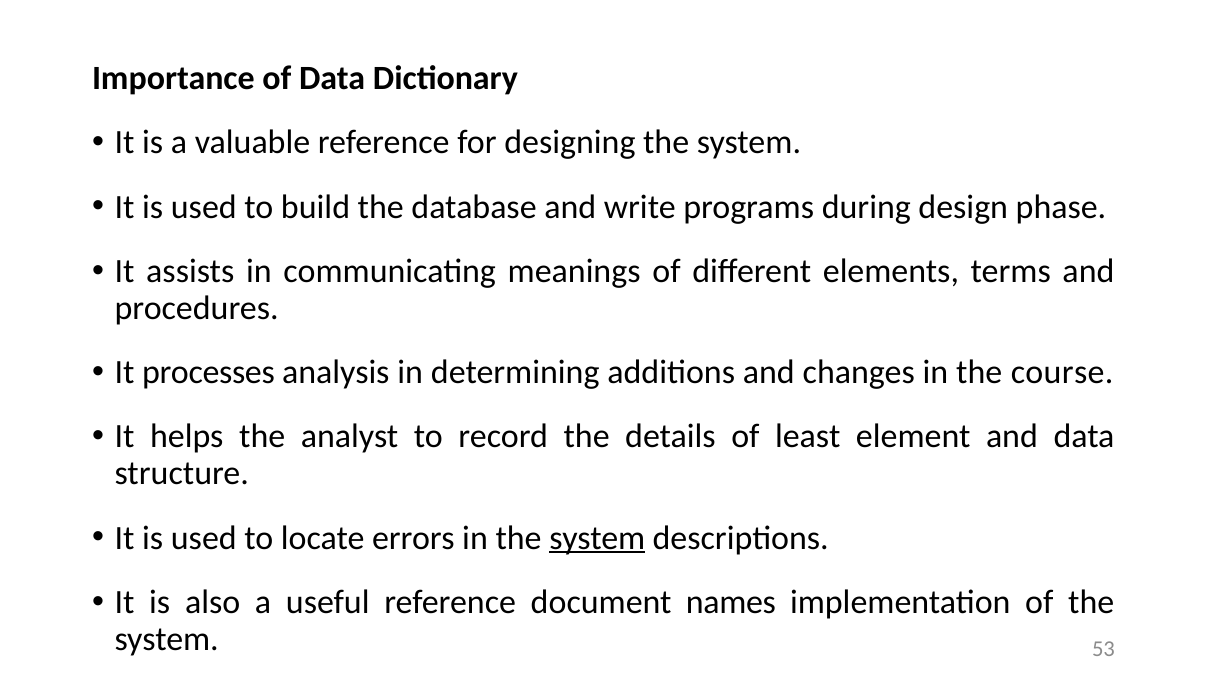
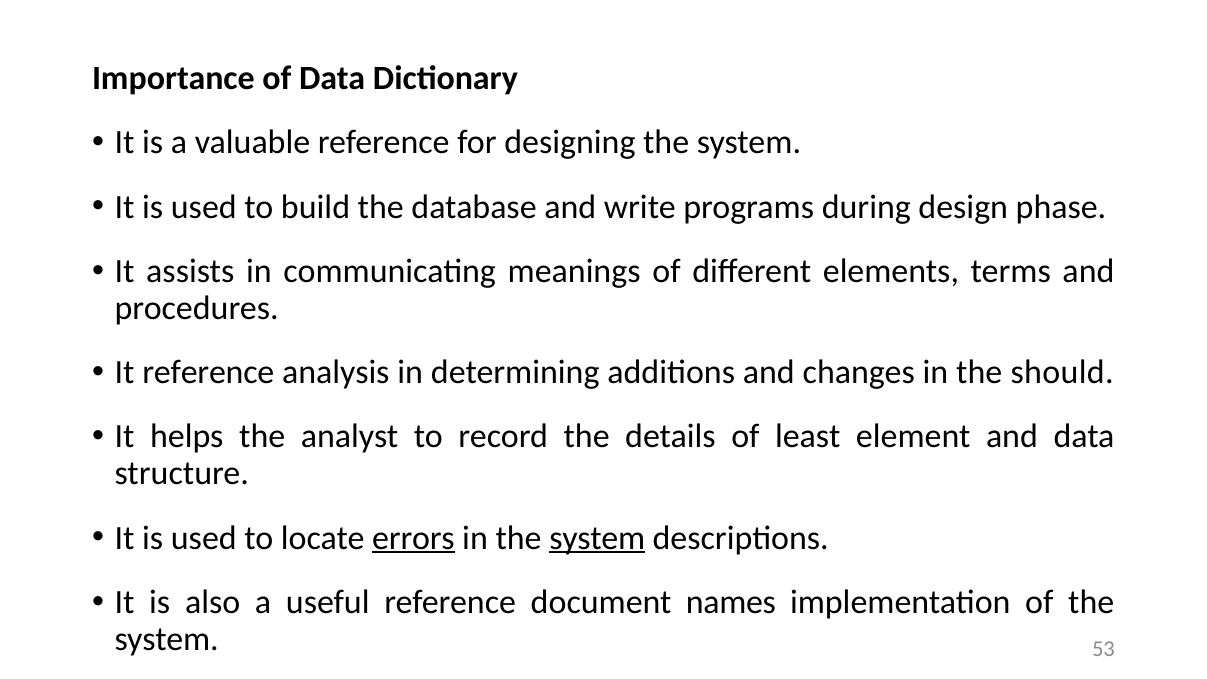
It processes: processes -> reference (208, 372)
course: course -> should (1062, 372)
errors underline: none -> present (414, 538)
